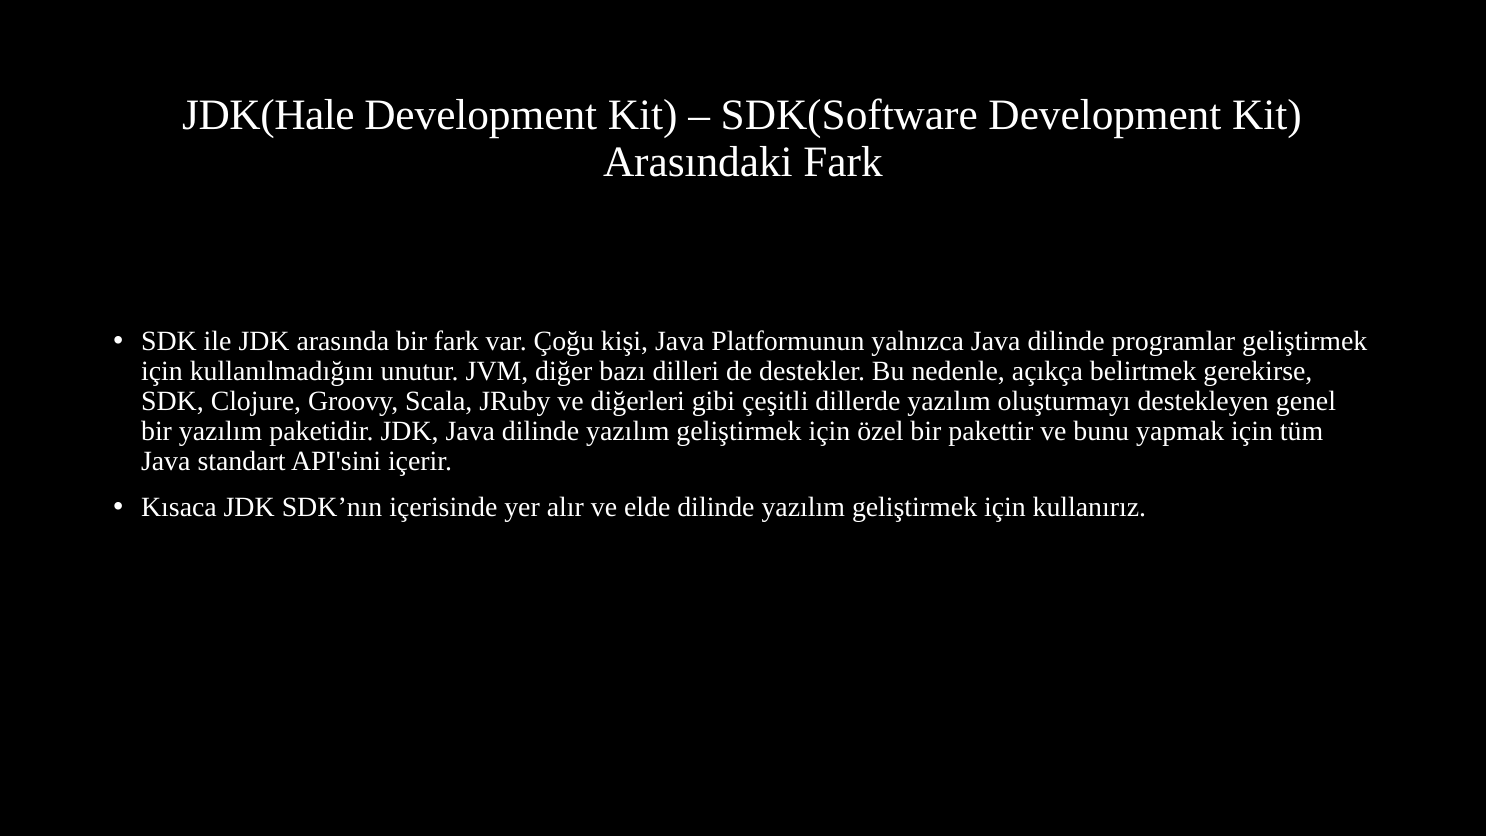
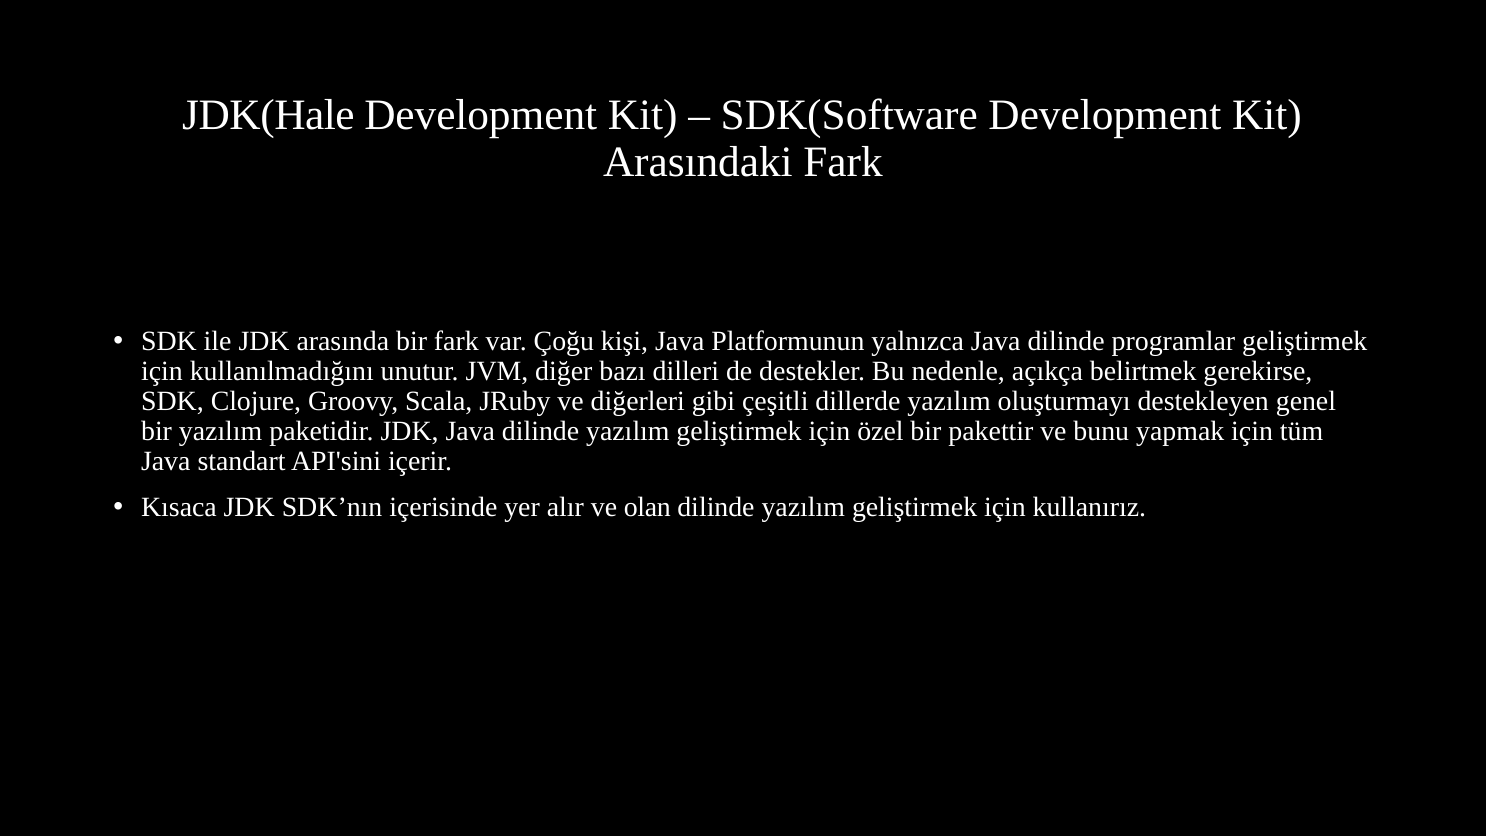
elde: elde -> olan (647, 507)
